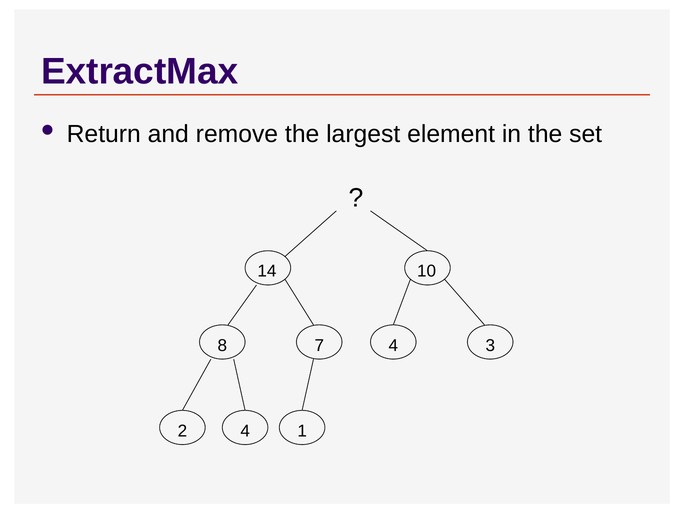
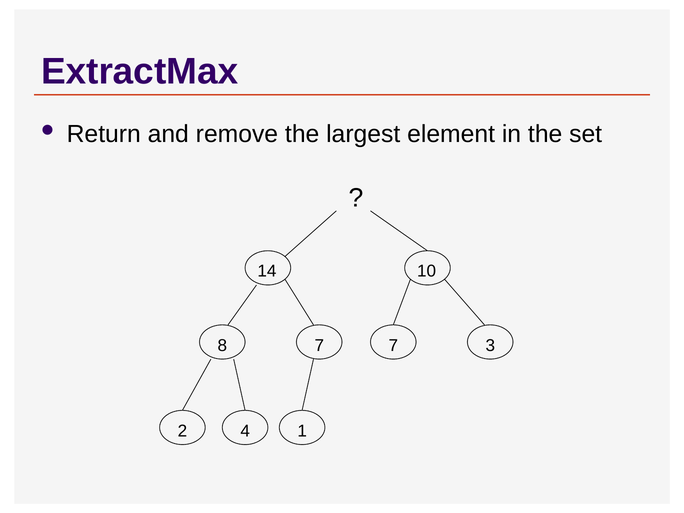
7 4: 4 -> 7 (393, 345)
